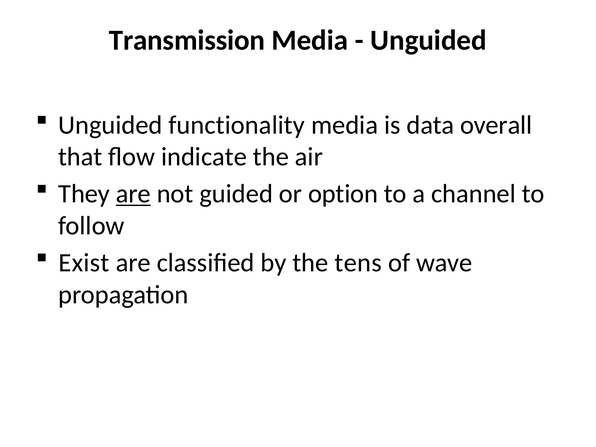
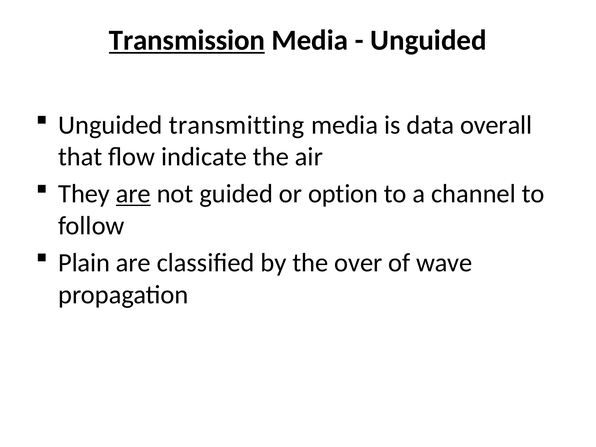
Transmission underline: none -> present (187, 40)
functionality: functionality -> transmitting (237, 125)
Exist: Exist -> Plain (84, 263)
tens: tens -> over (358, 263)
